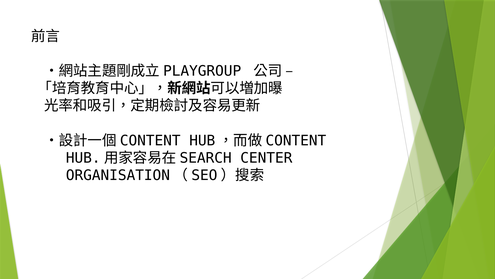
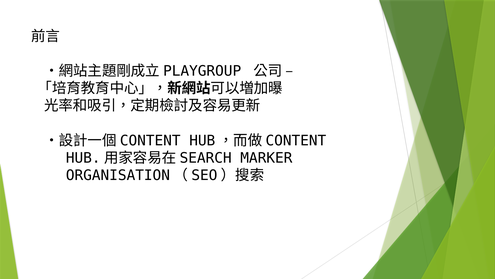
CENTER: CENTER -> MARKER (266, 158)
